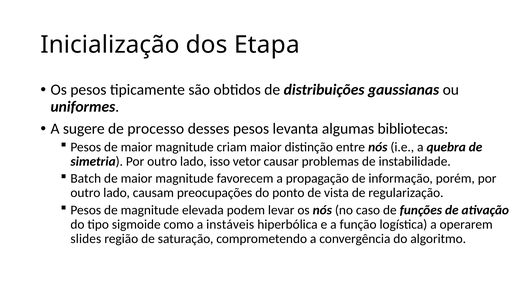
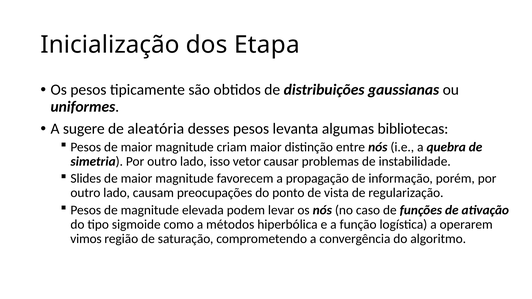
processo: processo -> aleatória (156, 129)
Batch: Batch -> Slides (86, 179)
instáveis: instáveis -> métodos (230, 225)
slides: slides -> vimos (86, 239)
